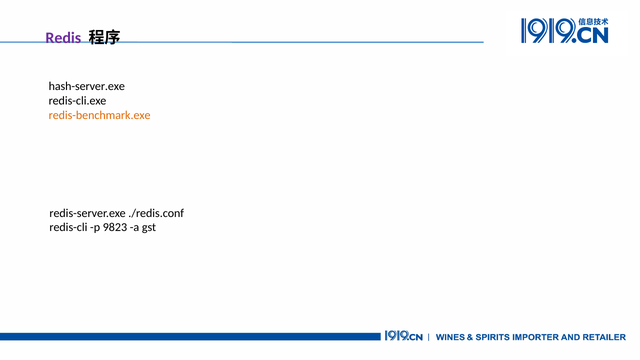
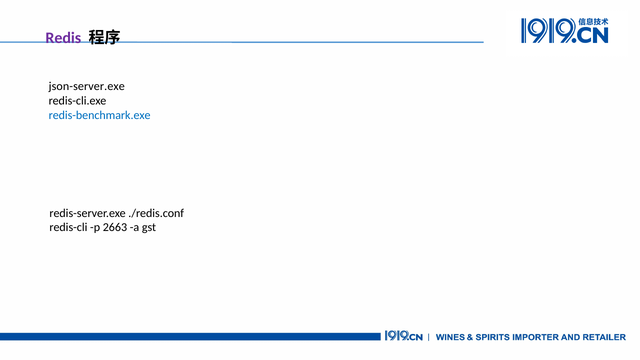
hash-server.exe: hash-server.exe -> json-server.exe (87, 86)
redis-benchmark.exe colour: orange -> blue (100, 115)
9823: 9823 -> 2663 (115, 227)
